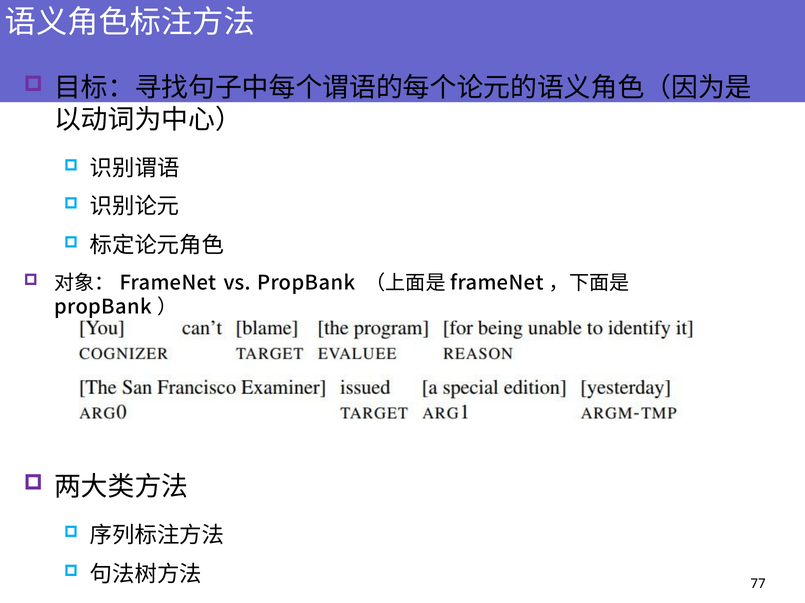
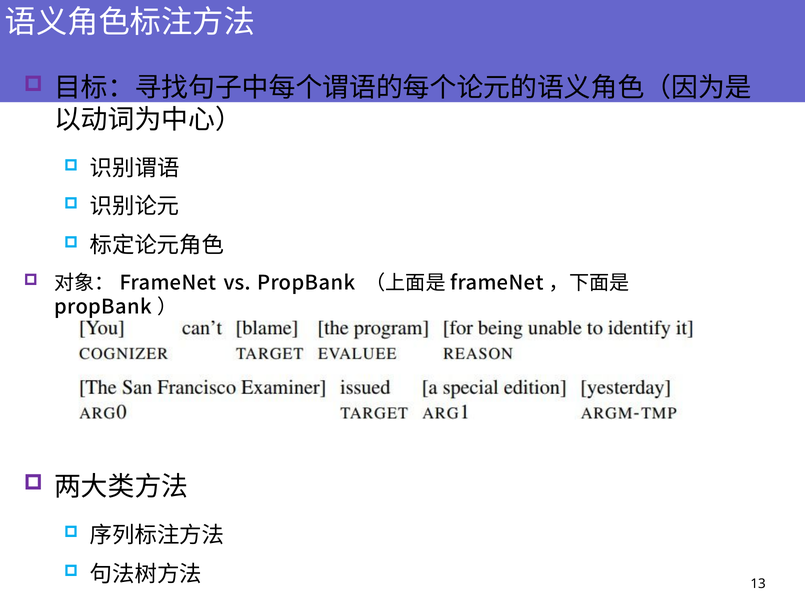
77: 77 -> 13 (758, 584)
